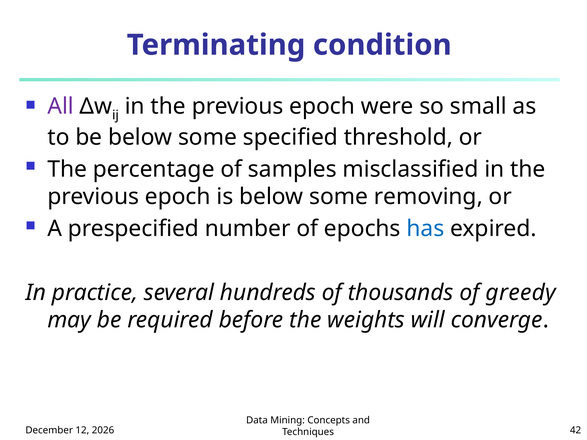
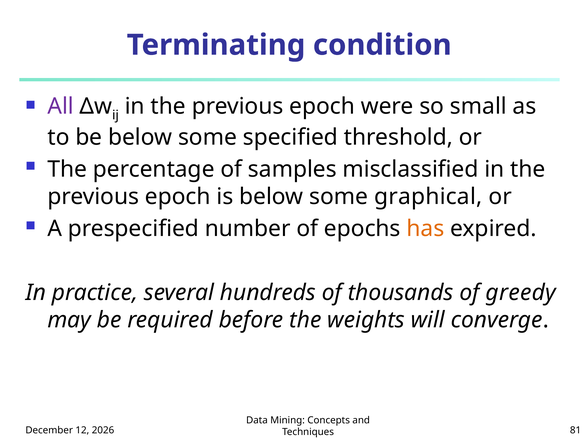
removing: removing -> graphical (428, 197)
has colour: blue -> orange (425, 229)
42: 42 -> 81 (576, 431)
